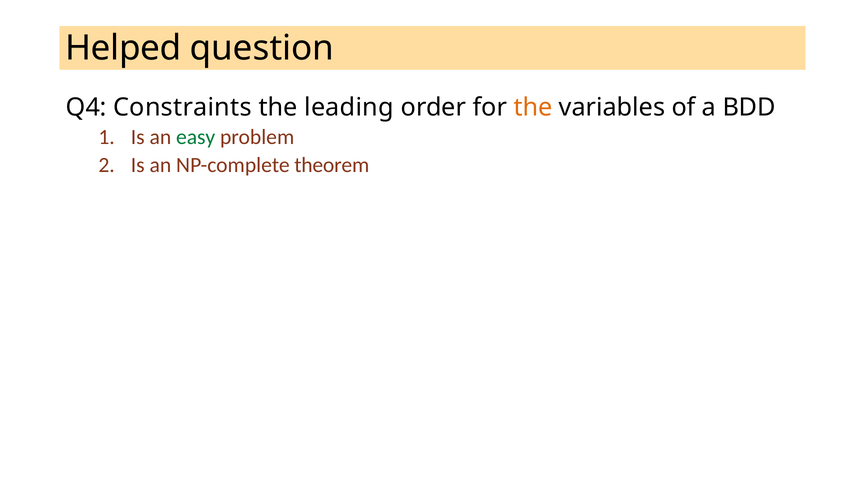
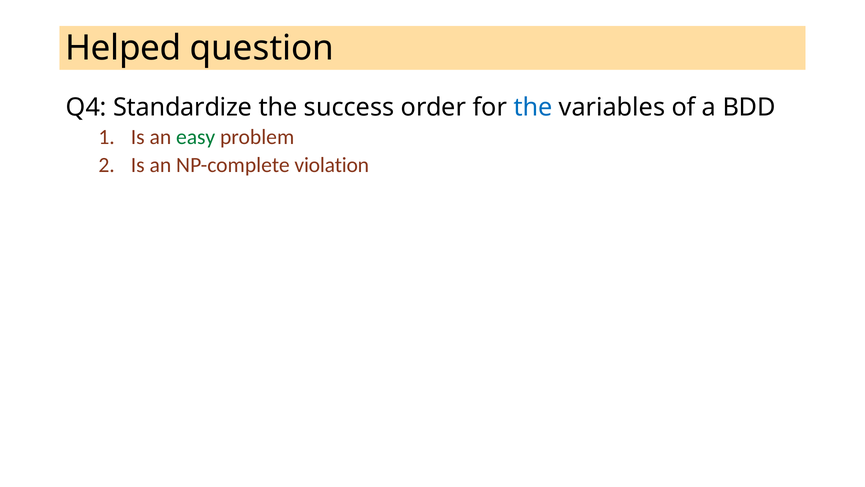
Constraints: Constraints -> Standardize (183, 107)
leading: leading -> success (349, 107)
the colour: orange -> blue (533, 107)
theorem: theorem -> violation (332, 165)
